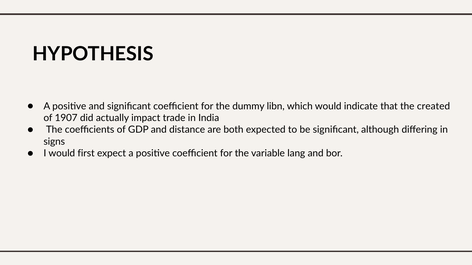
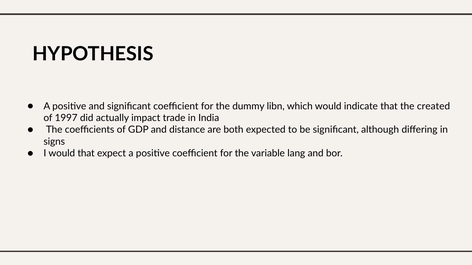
1907: 1907 -> 1997 (66, 118)
would first: first -> that (86, 154)
